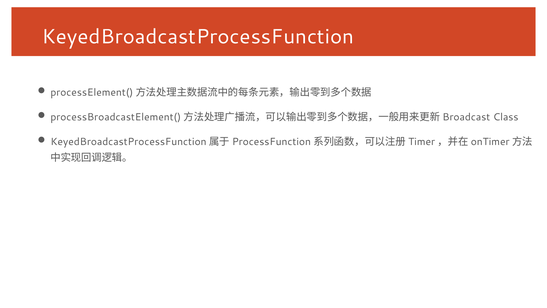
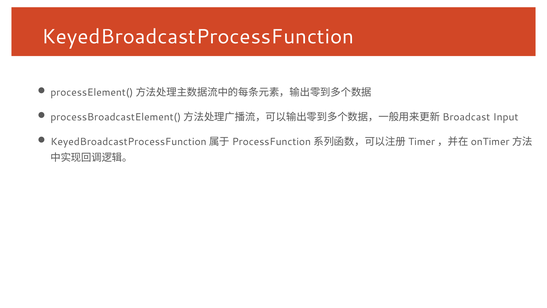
Class: Class -> Input (506, 117)
